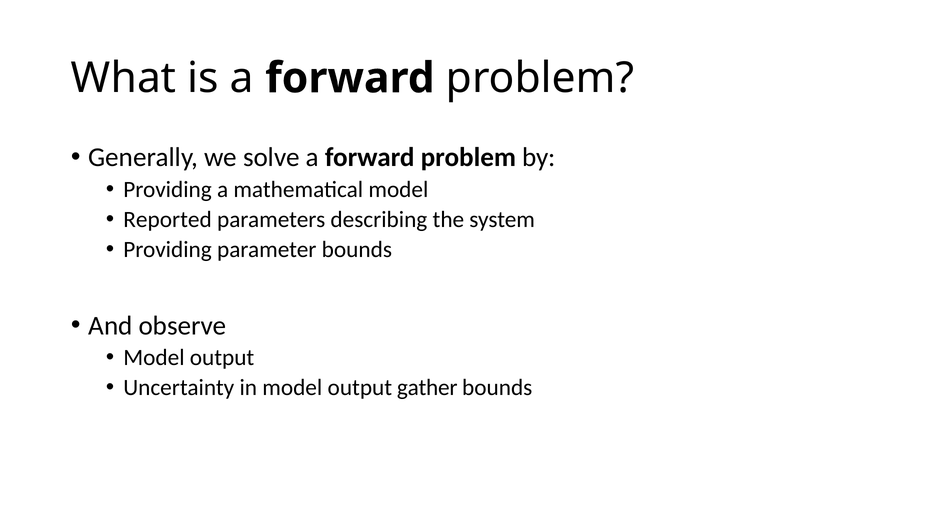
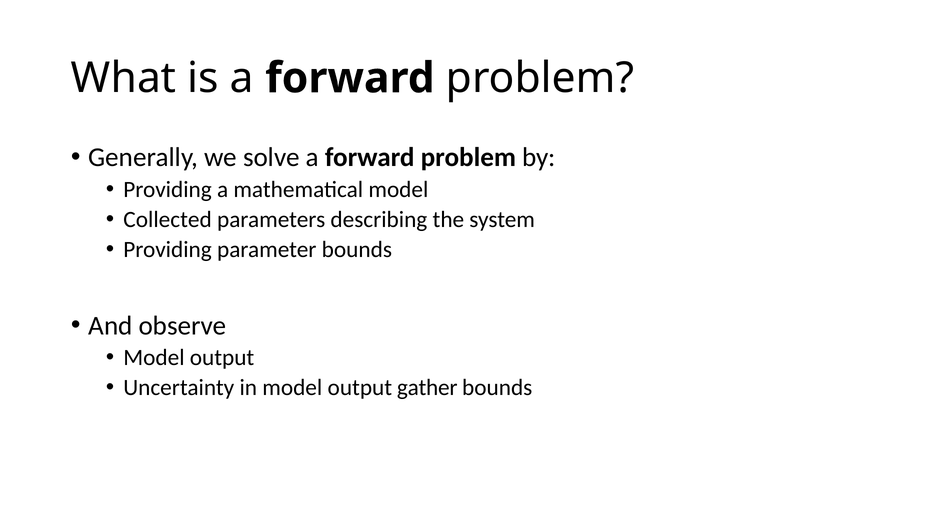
Reported: Reported -> Collected (168, 219)
